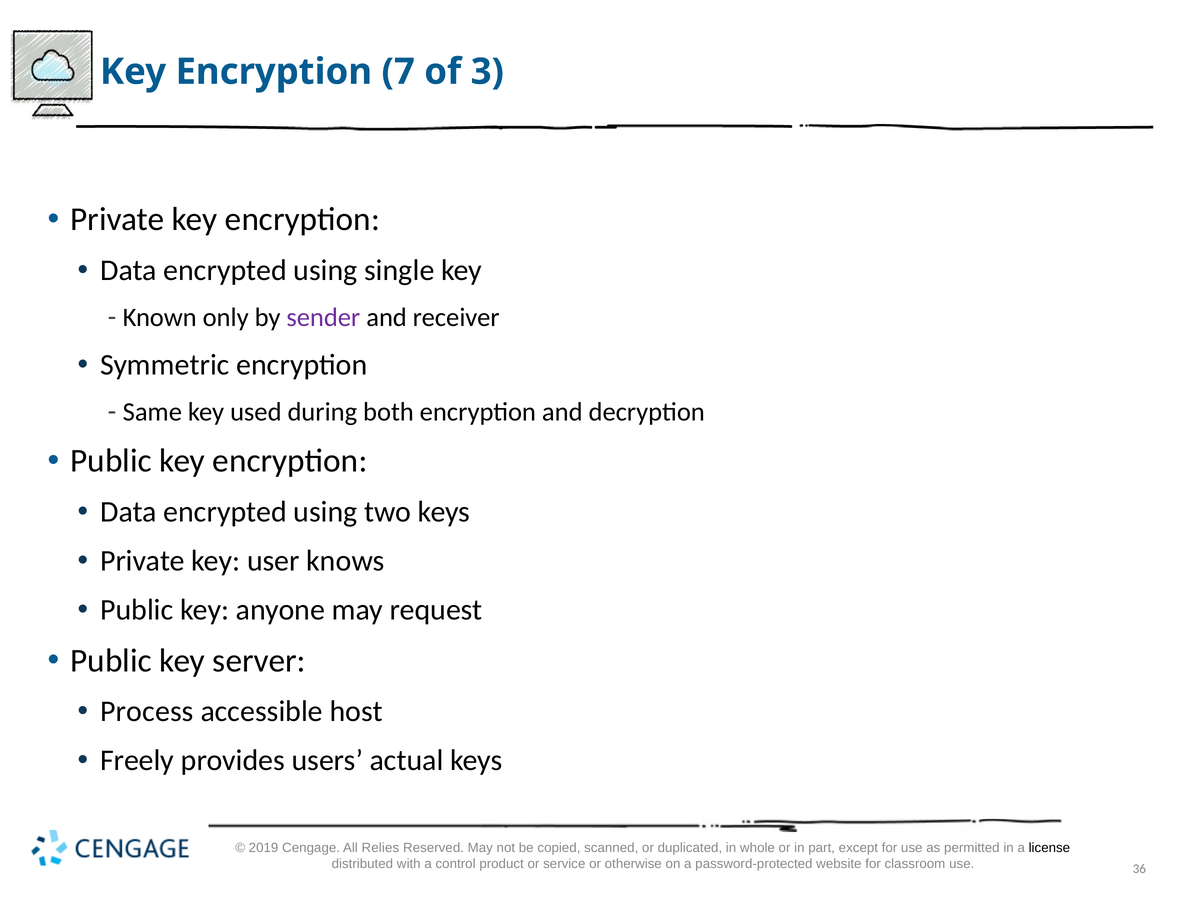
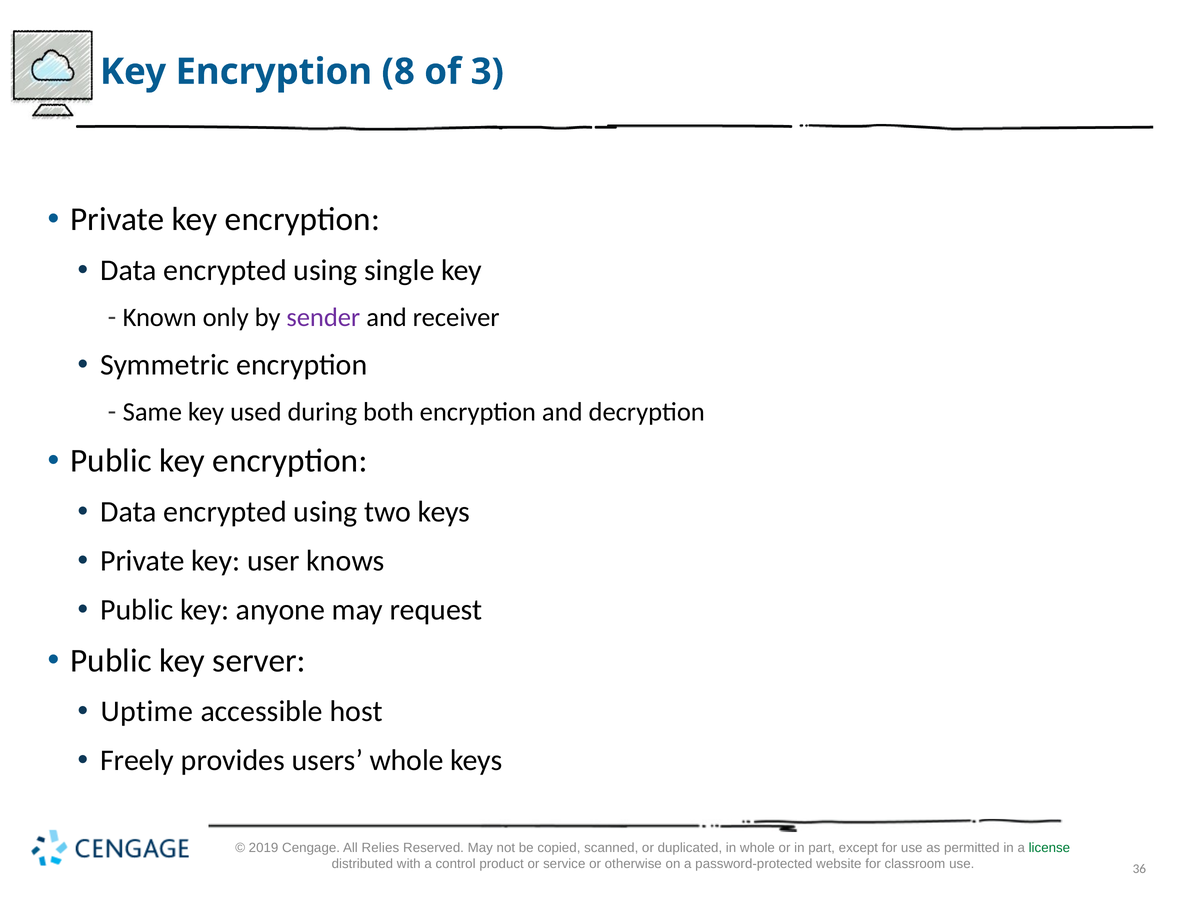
7: 7 -> 8 (398, 72)
Process: Process -> Uptime (147, 711)
users actual: actual -> whole (407, 760)
license colour: black -> green (1049, 848)
